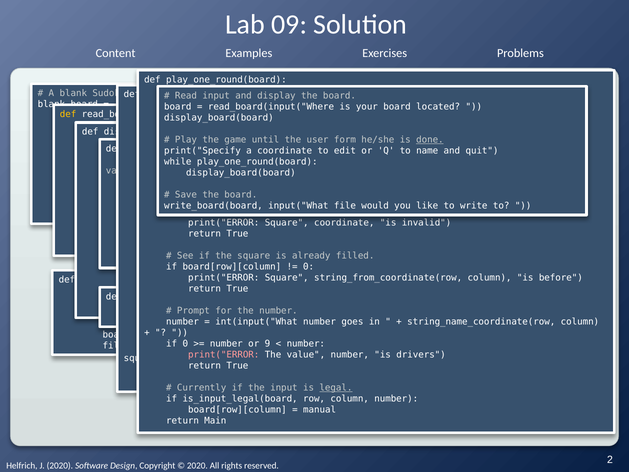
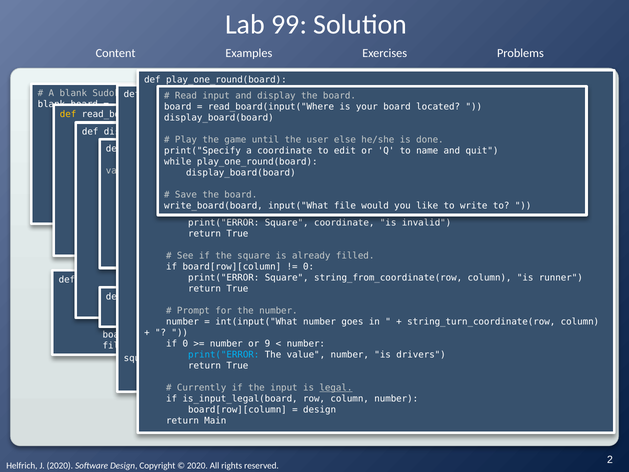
09: 09 -> 99 (289, 24)
form: form -> else (345, 140)
done underline: present -> none (430, 140)
before: before -> runner (561, 278)
string_name_coordinate(row: string_name_coordinate(row -> string_turn_coordinate(row (481, 322)
print("ERROR colour: pink -> light blue (224, 355)
manual: manual -> design (320, 410)
